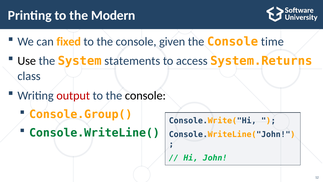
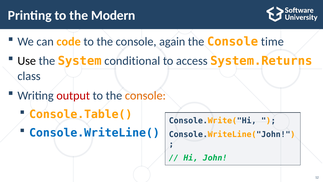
fixed: fixed -> code (69, 41)
given: given -> again (172, 41)
statements: statements -> conditional (132, 61)
console colour: black -> orange (145, 95)
Console.Group(: Console.Group( -> Console.Table( (81, 114)
Console.WriteLine( colour: green -> blue (94, 133)
